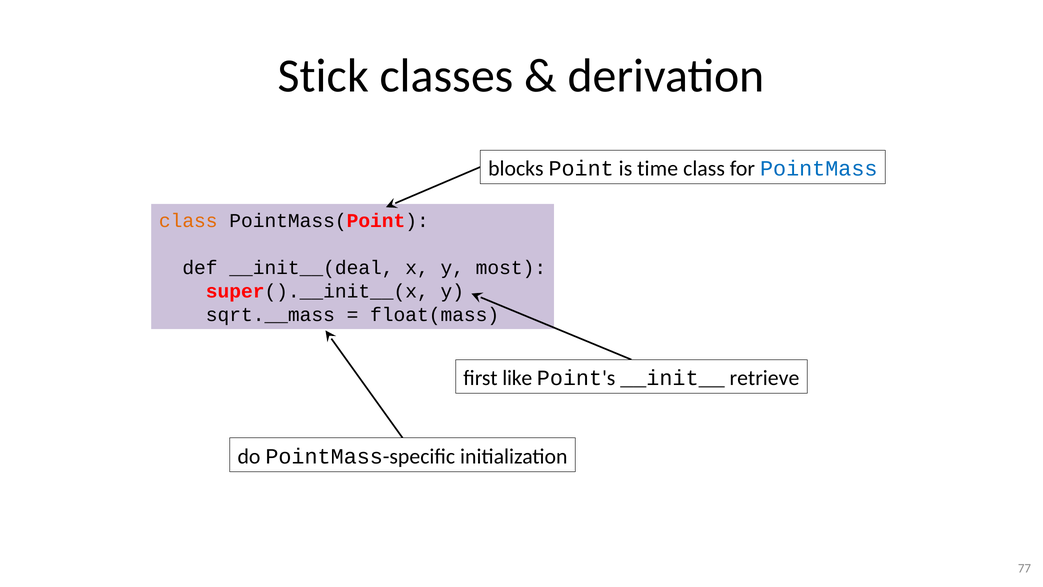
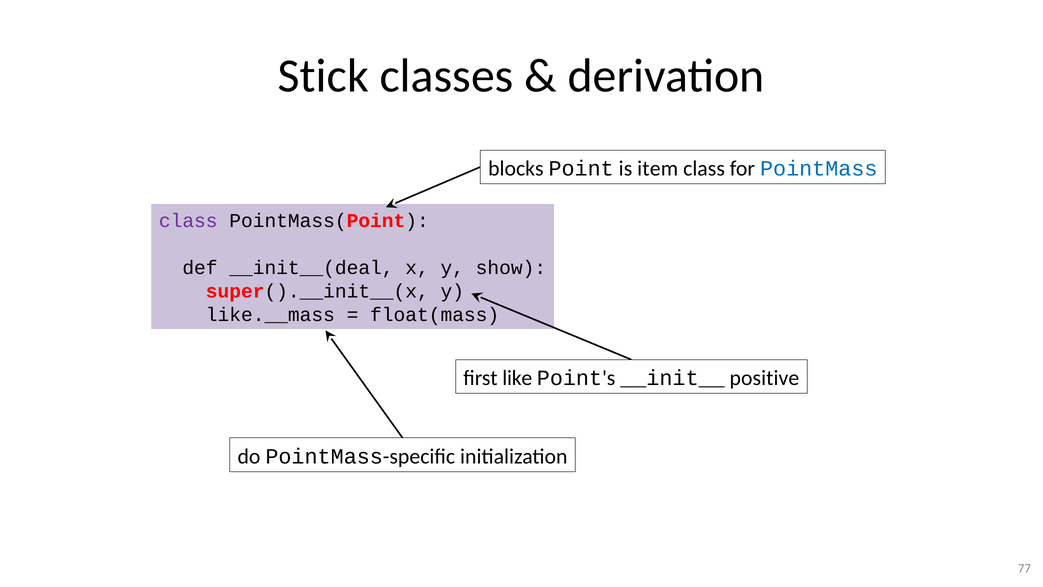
time: time -> item (658, 168)
class colour: orange -> purple (188, 221)
most: most -> show (511, 268)
sqrt.__mass: sqrt.__mass -> like.__mass (270, 315)
retrieve: retrieve -> positive (764, 378)
